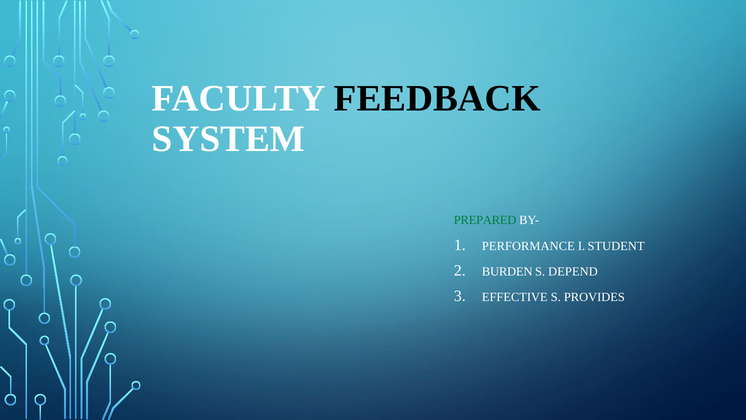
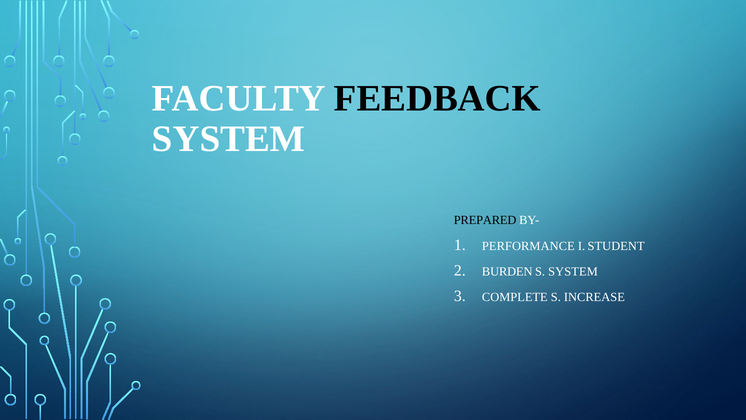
PREPARED colour: green -> black (485, 220)
S DEPEND: DEPEND -> SYSTEM (573, 271)
EFFECTIVE: EFFECTIVE -> COMPLETE (515, 297)
PROVIDES: PROVIDES -> INCREASE (594, 297)
